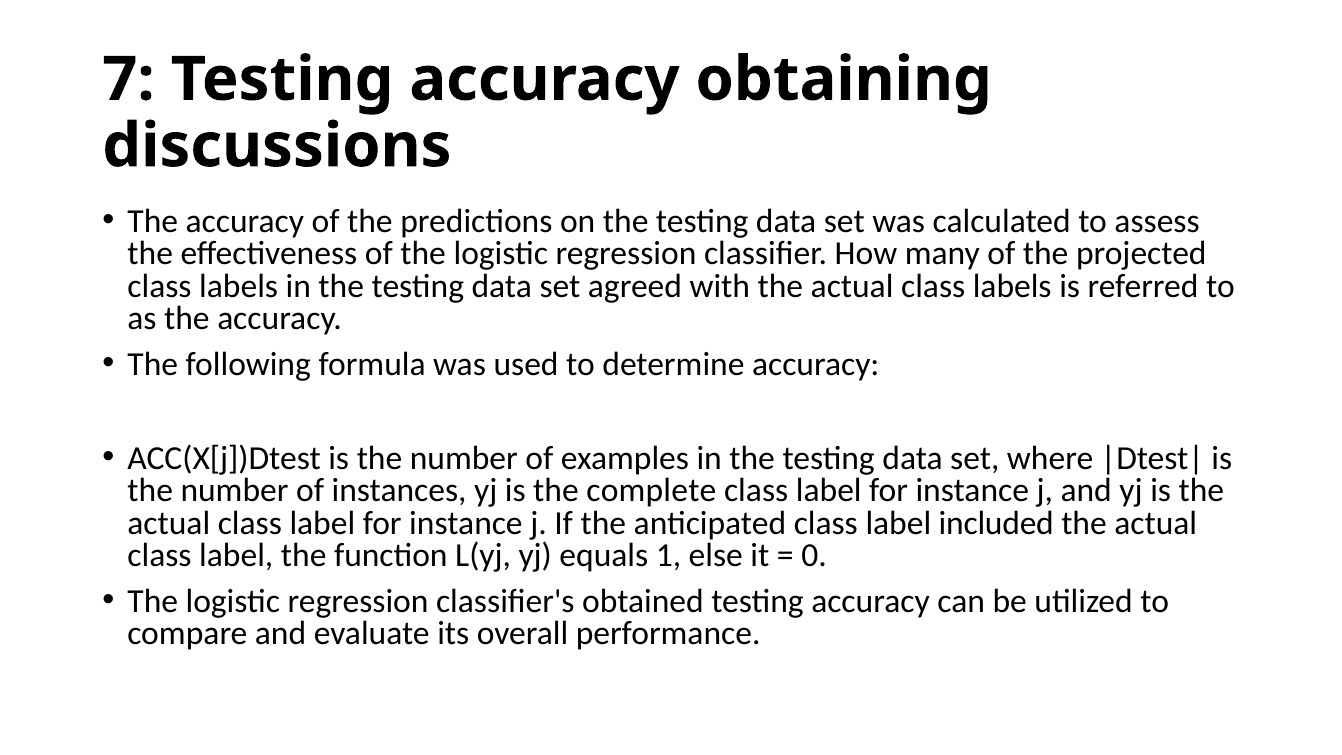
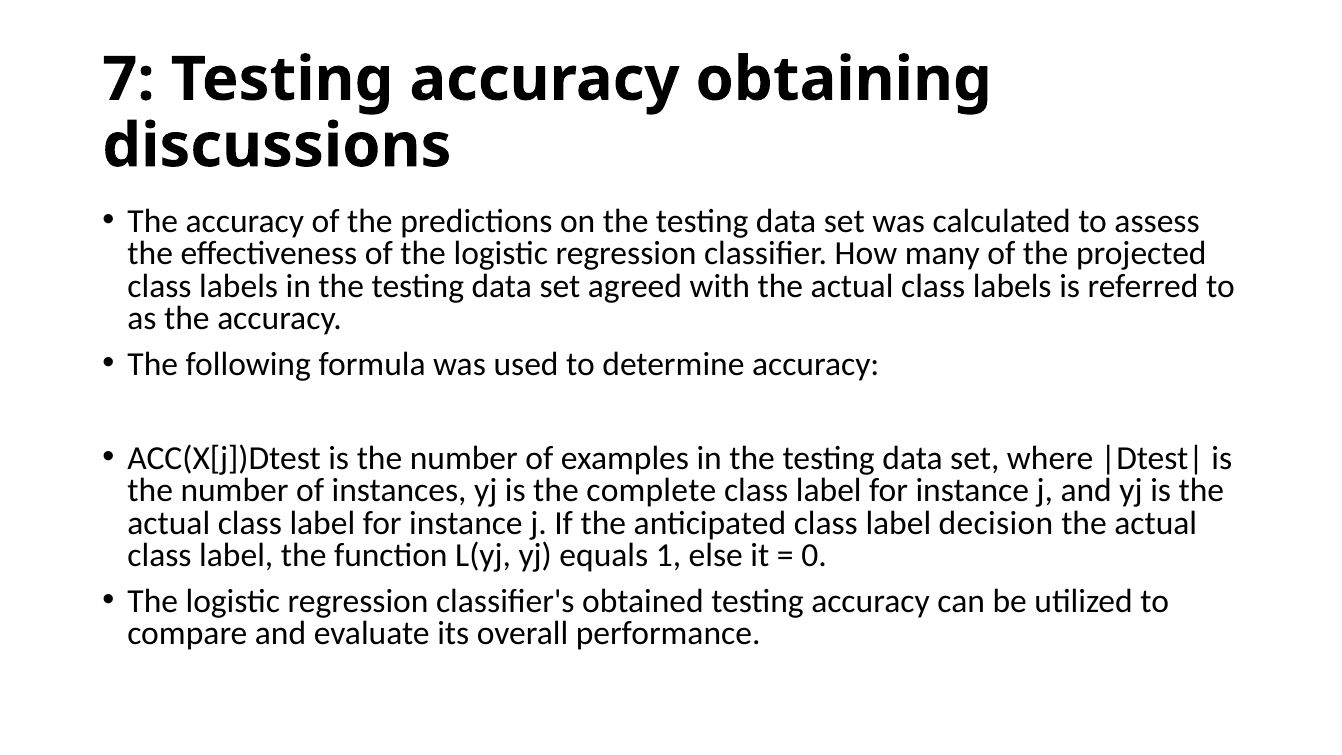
included: included -> decision (996, 523)
